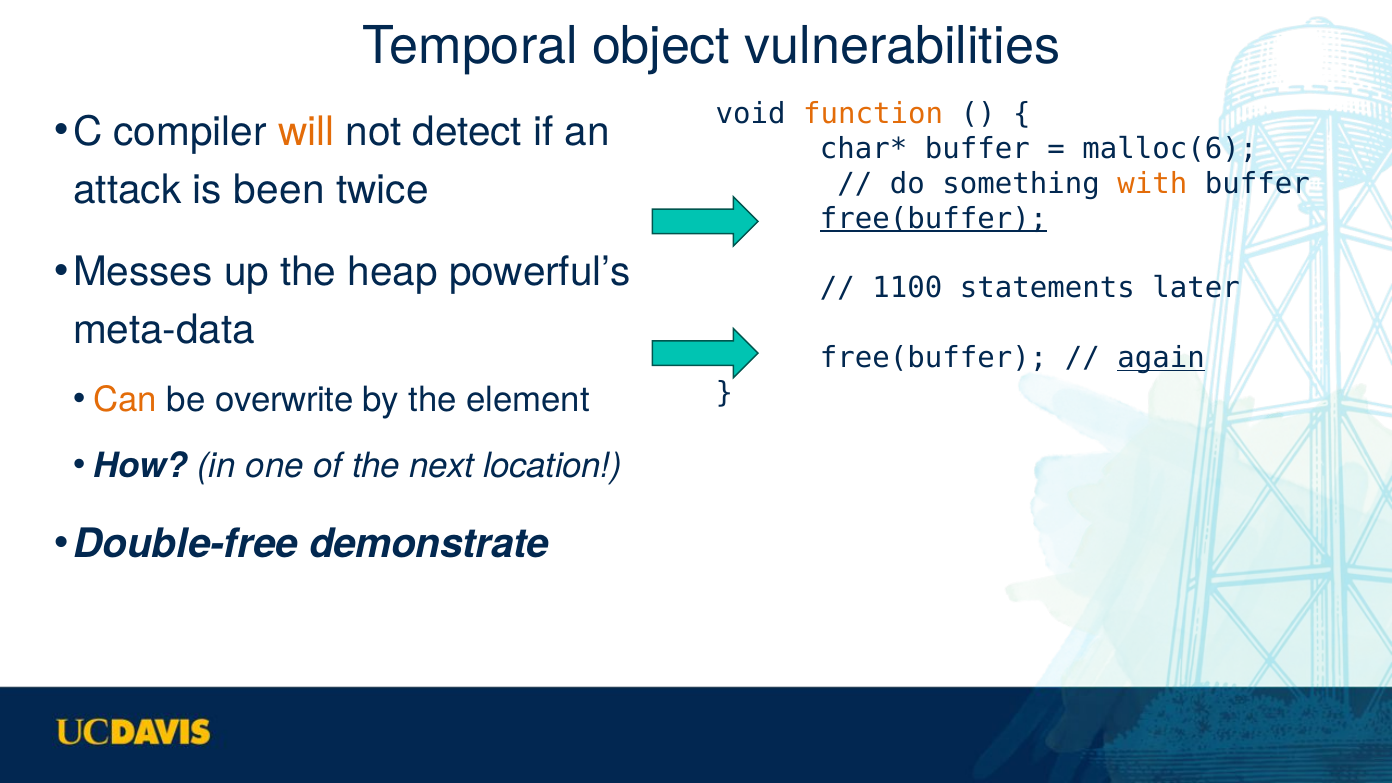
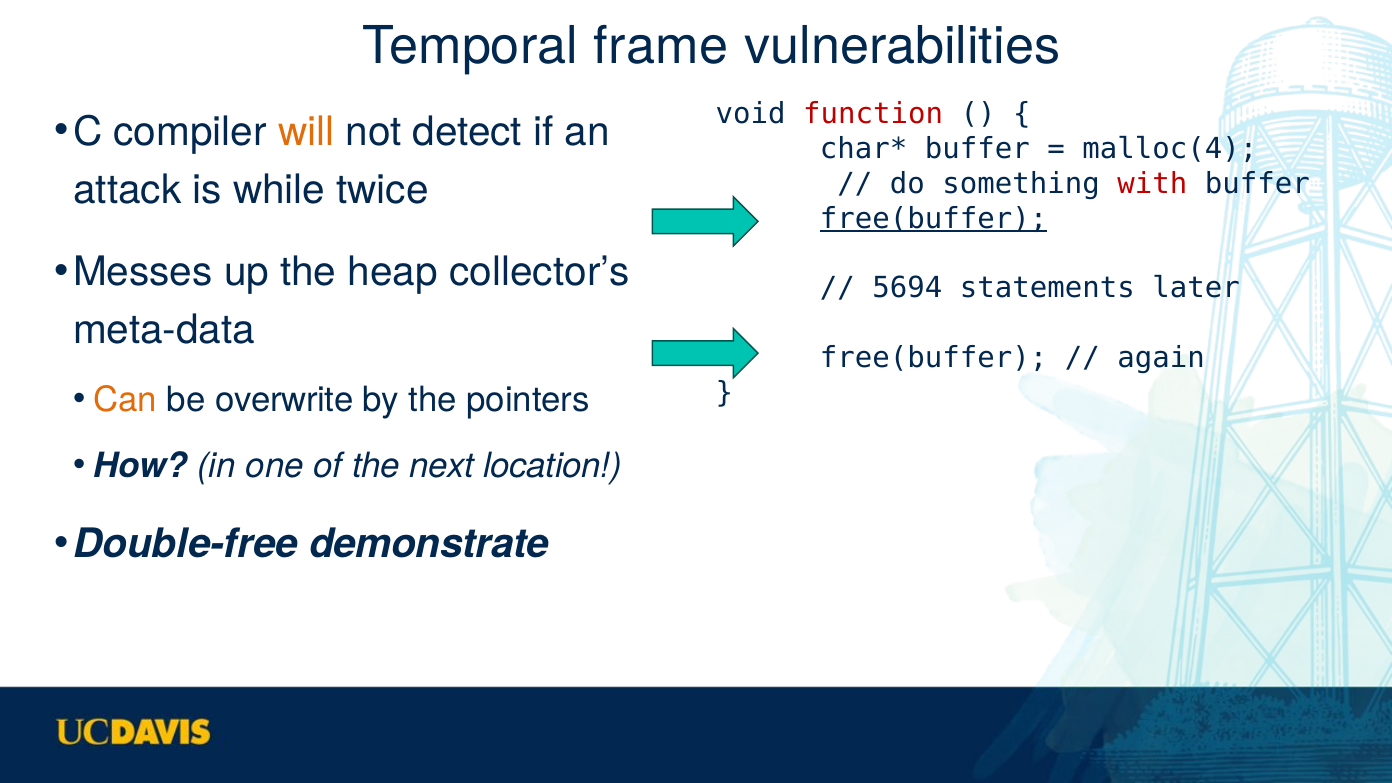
object: object -> frame (661, 47)
function colour: orange -> red (873, 114)
malloc(6: malloc(6 -> malloc(4 (1170, 149)
with colour: orange -> red (1152, 184)
been: been -> while (279, 190)
powerful’s: powerful’s -> collector’s (540, 272)
1100: 1100 -> 5694 (907, 288)
again underline: present -> none (1161, 358)
element: element -> pointers (528, 400)
